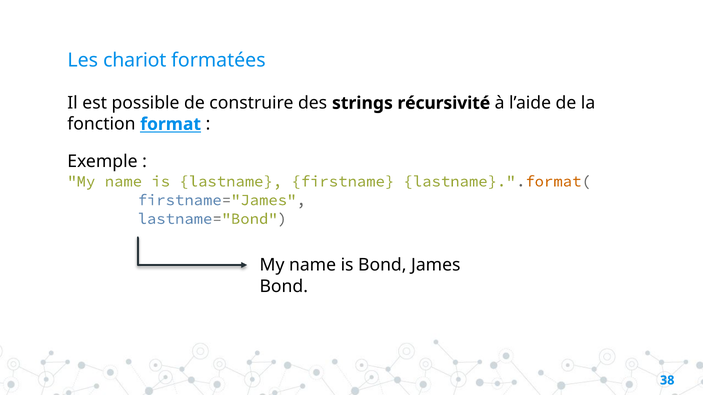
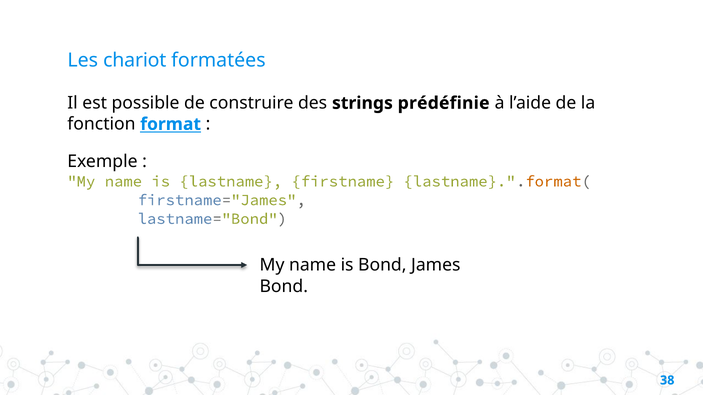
récursivité: récursivité -> prédéfinie (444, 103)
